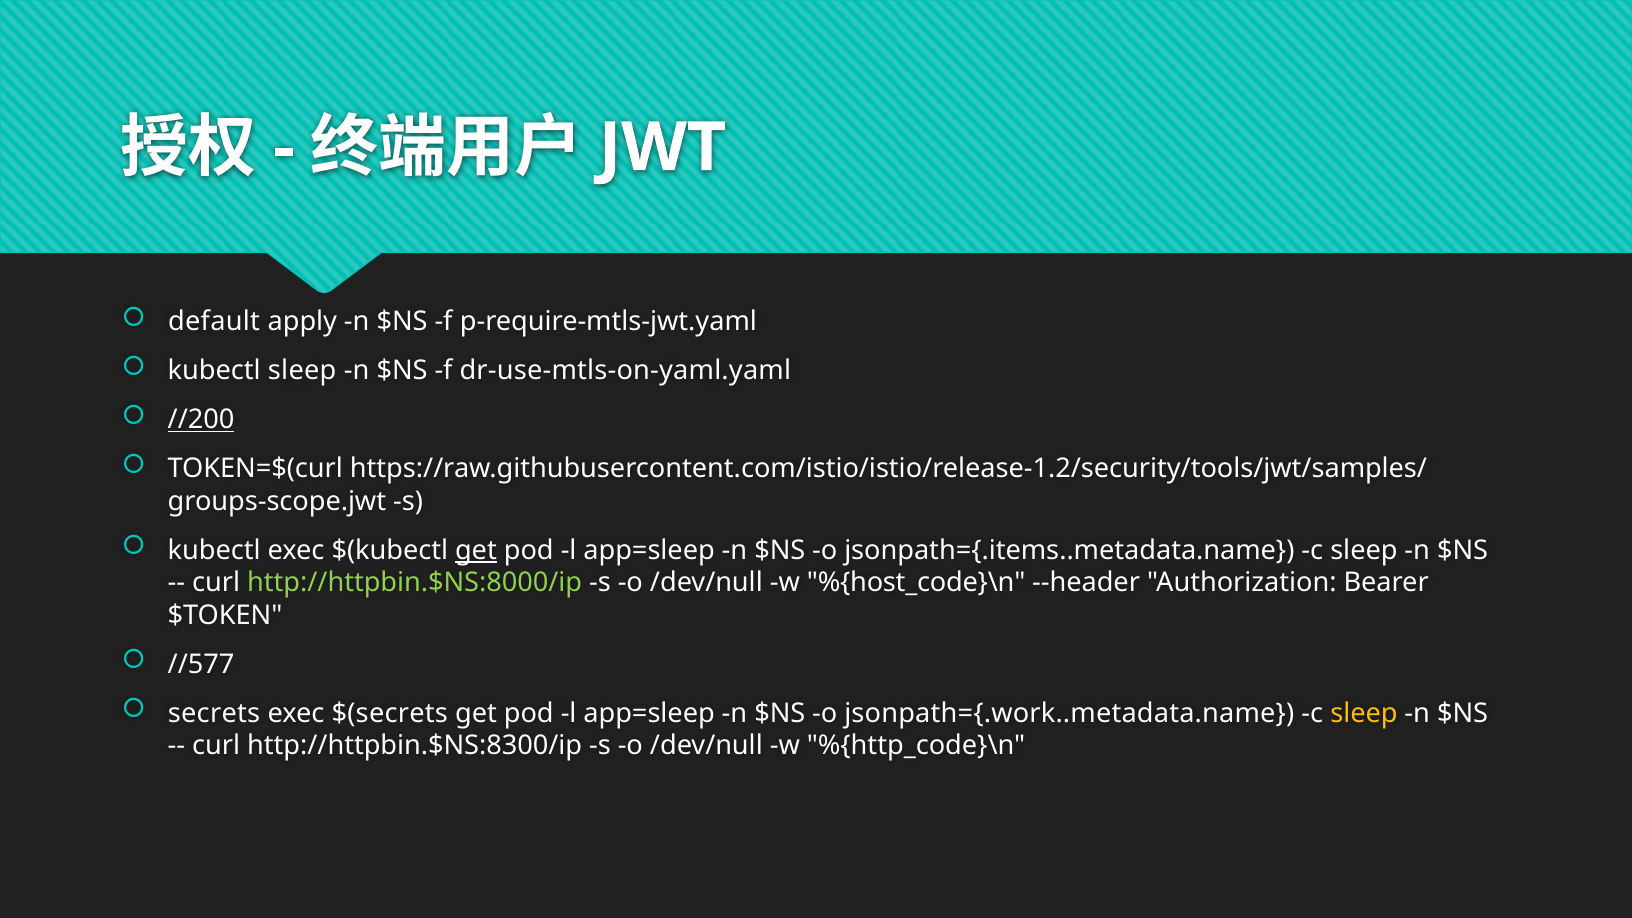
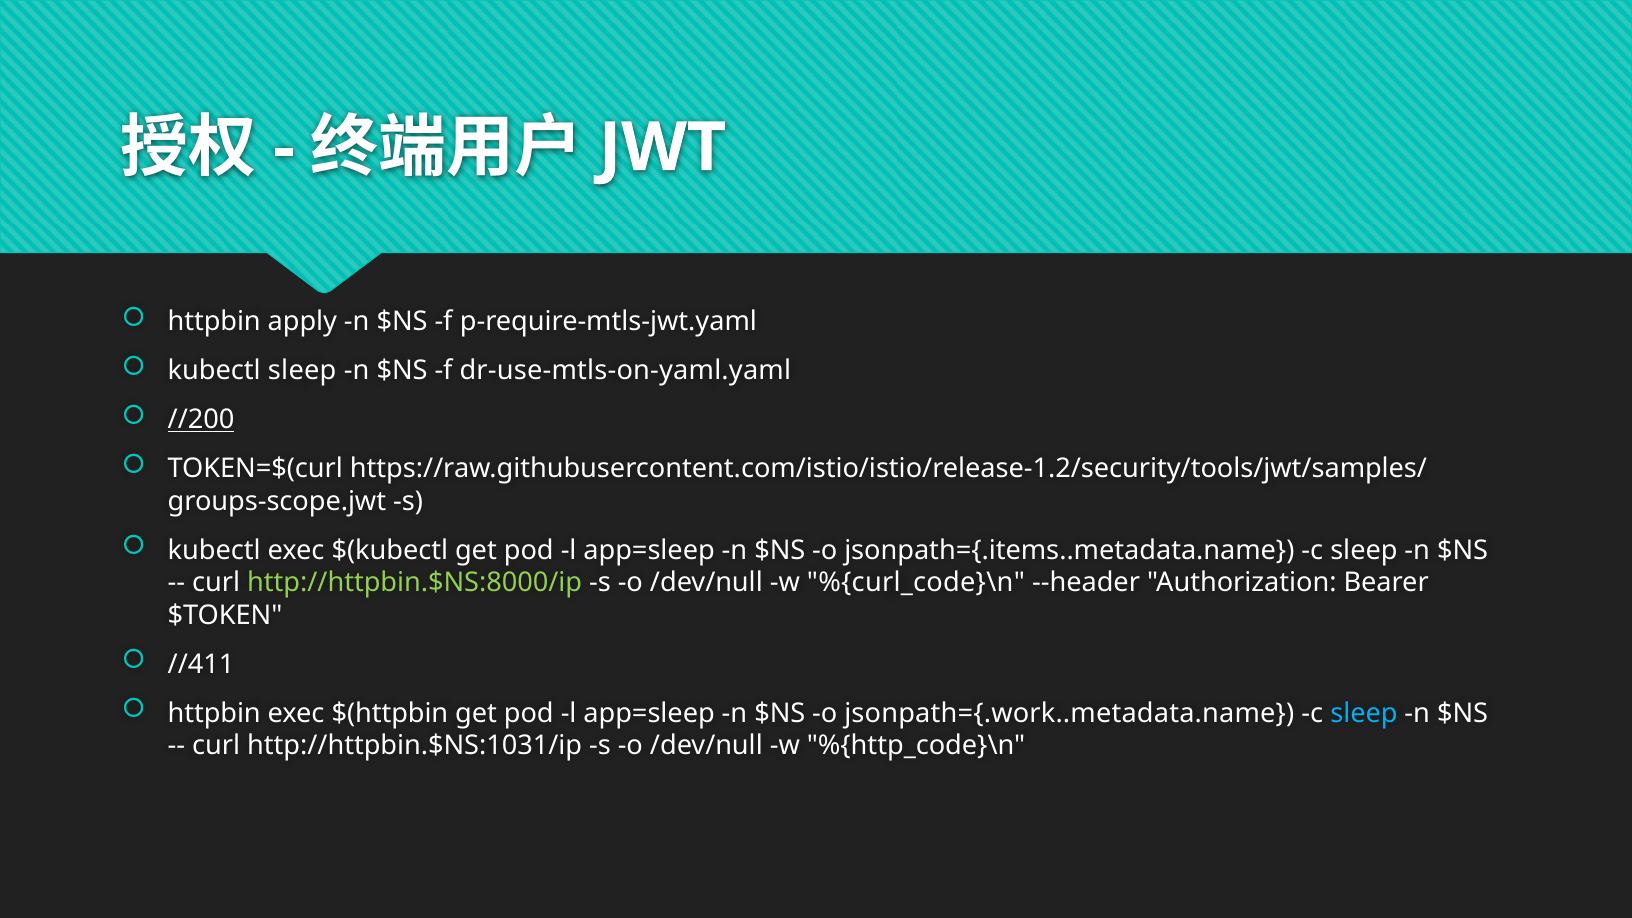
default: default -> httpbin (214, 322)
get underline: present -> none (476, 550)
%{host_code}\n: %{host_code}\n -> %{curl_code}\n (916, 583)
//577: //577 -> //411 (201, 664)
secrets: secrets -> httpbin (214, 713)
$(secrets: $(secrets -> $(httpbin (390, 713)
sleep colour: yellow -> light blue (1364, 713)
http://httpbin.$NS:8300/ip: http://httpbin.$NS:8300/ip -> http://httpbin.$NS:1031/ip (415, 746)
